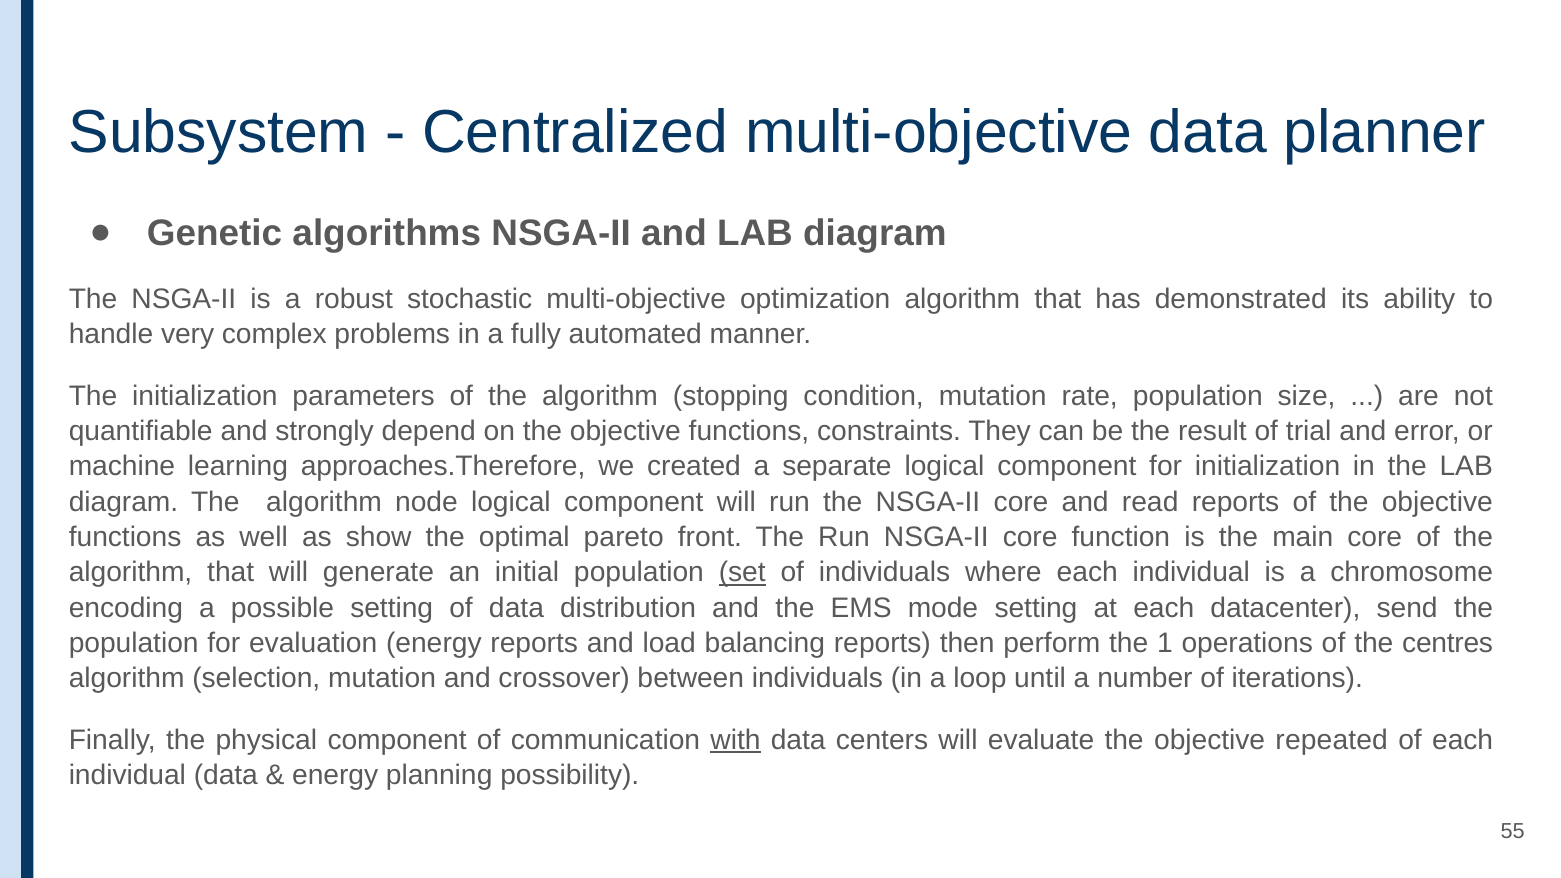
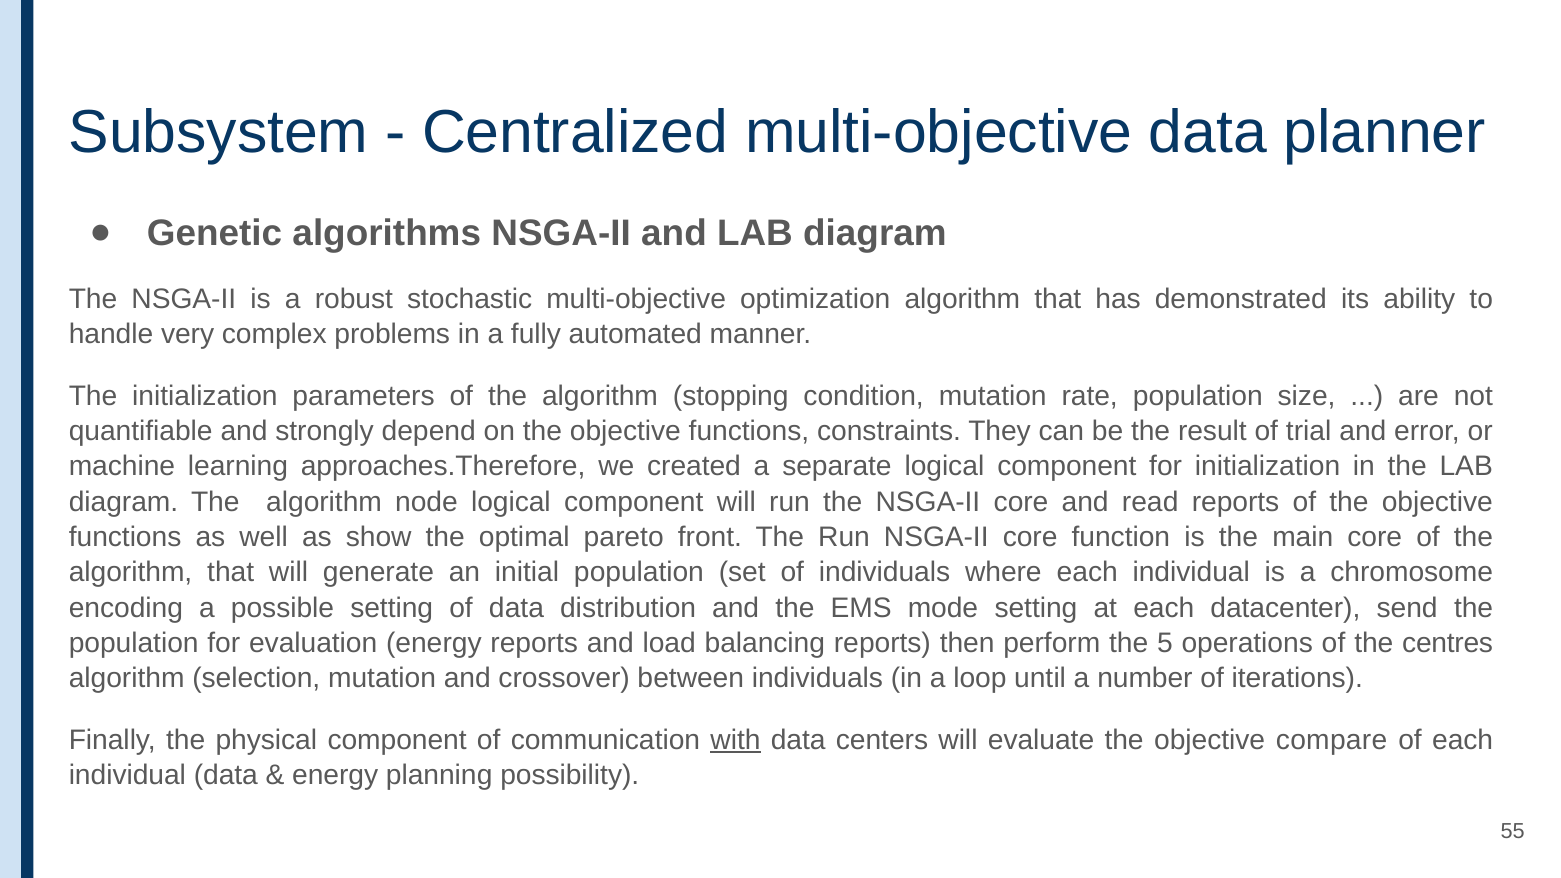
set underline: present -> none (742, 573)
1: 1 -> 5 (1165, 643)
repeated: repeated -> compare (1332, 740)
